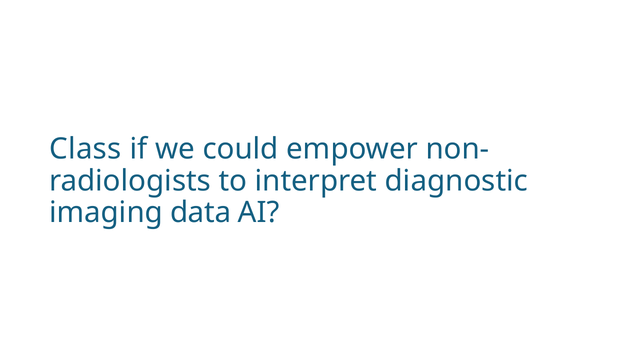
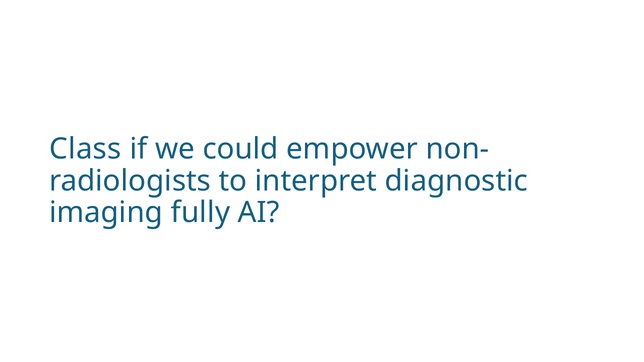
data: data -> fully (200, 213)
